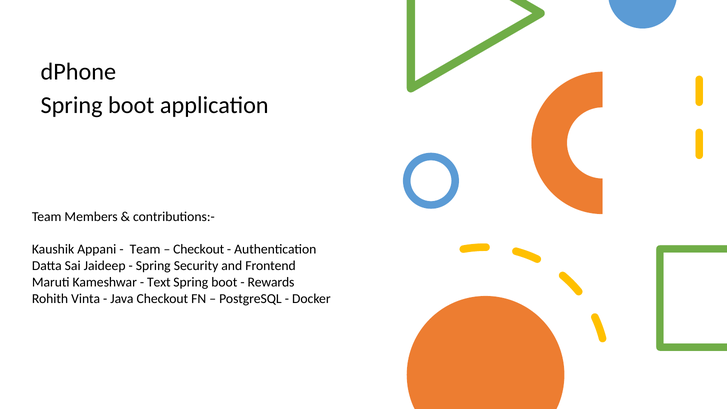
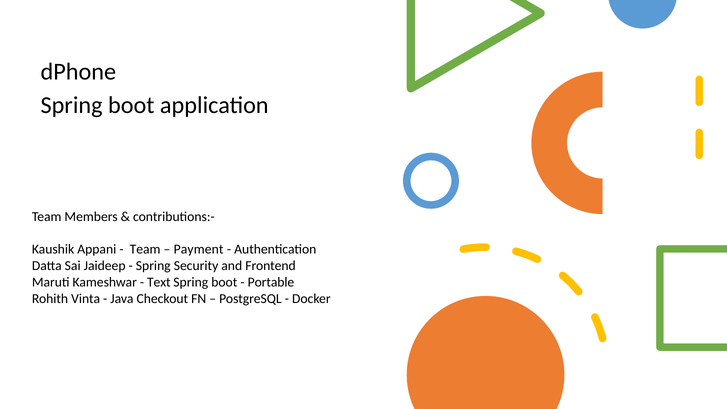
Checkout: Checkout -> Payment (199, 249)
Rewards: Rewards -> Portable (271, 282)
